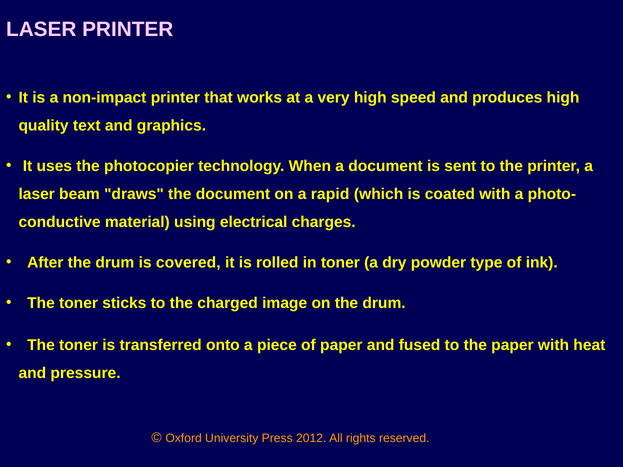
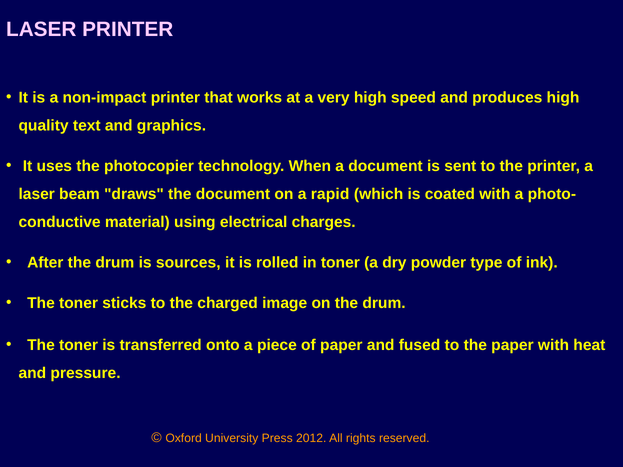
covered: covered -> sources (188, 263)
